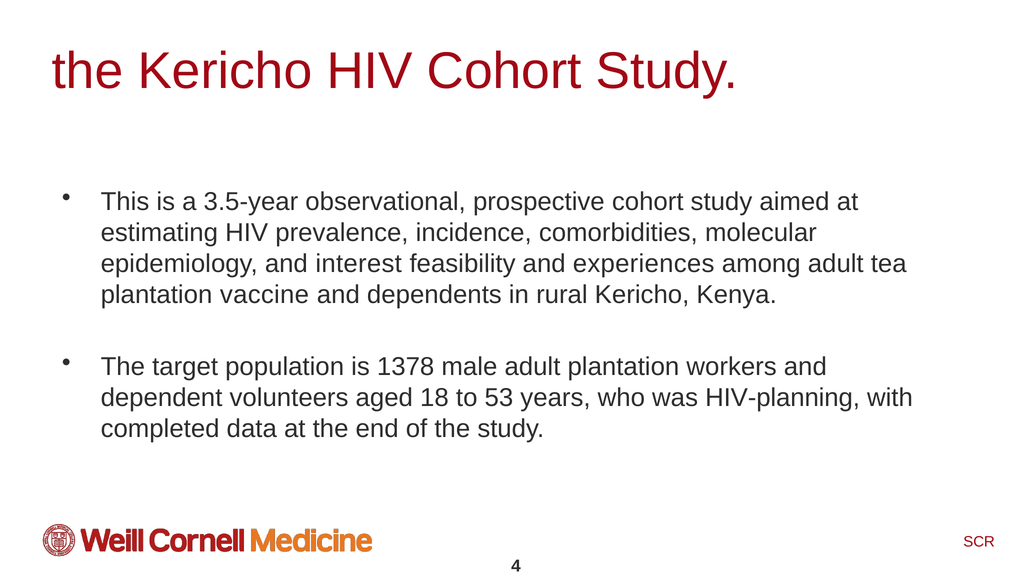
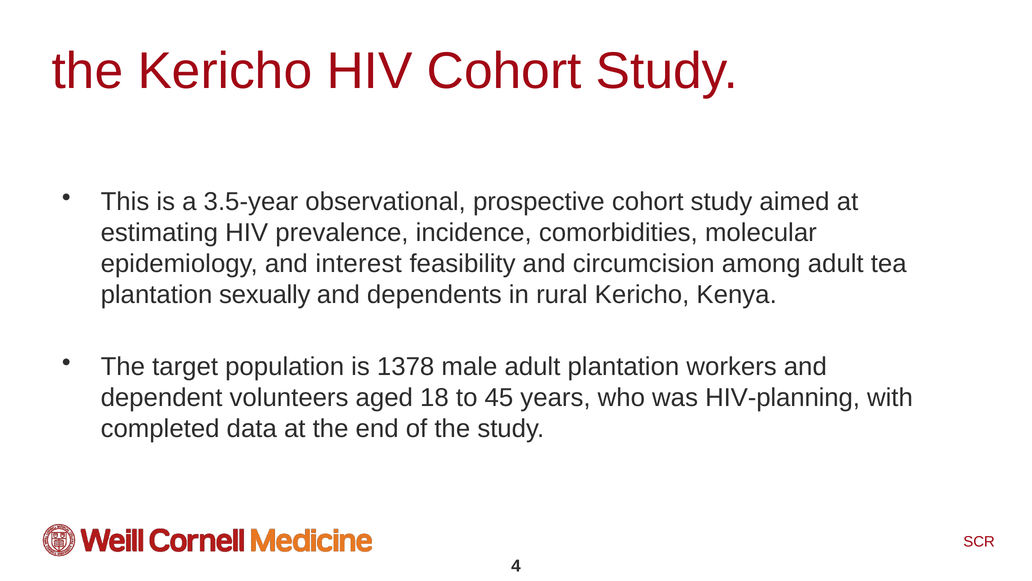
experiences: experiences -> circumcision (644, 263)
vaccine: vaccine -> sexually (265, 294)
53: 53 -> 45 (499, 398)
